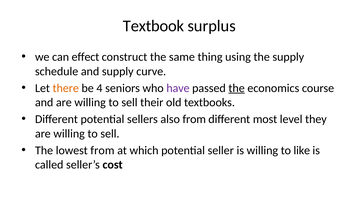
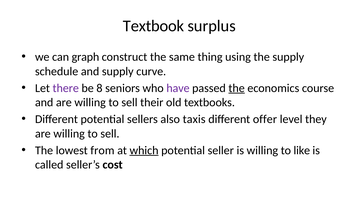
effect: effect -> graph (85, 57)
there colour: orange -> purple (66, 88)
4: 4 -> 8 (99, 88)
also from: from -> taxis (194, 119)
most: most -> offer (265, 119)
which underline: none -> present (144, 150)
